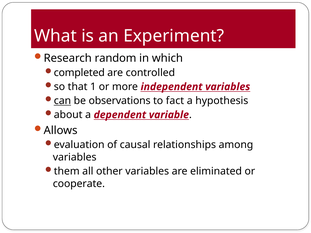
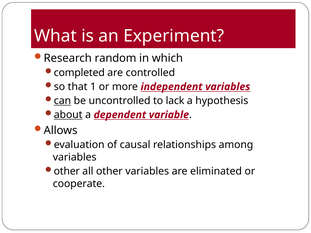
observations: observations -> uncontrolled (120, 101)
fact: fact -> lack (175, 101)
about underline: none -> present (68, 115)
them: them -> other (67, 171)
